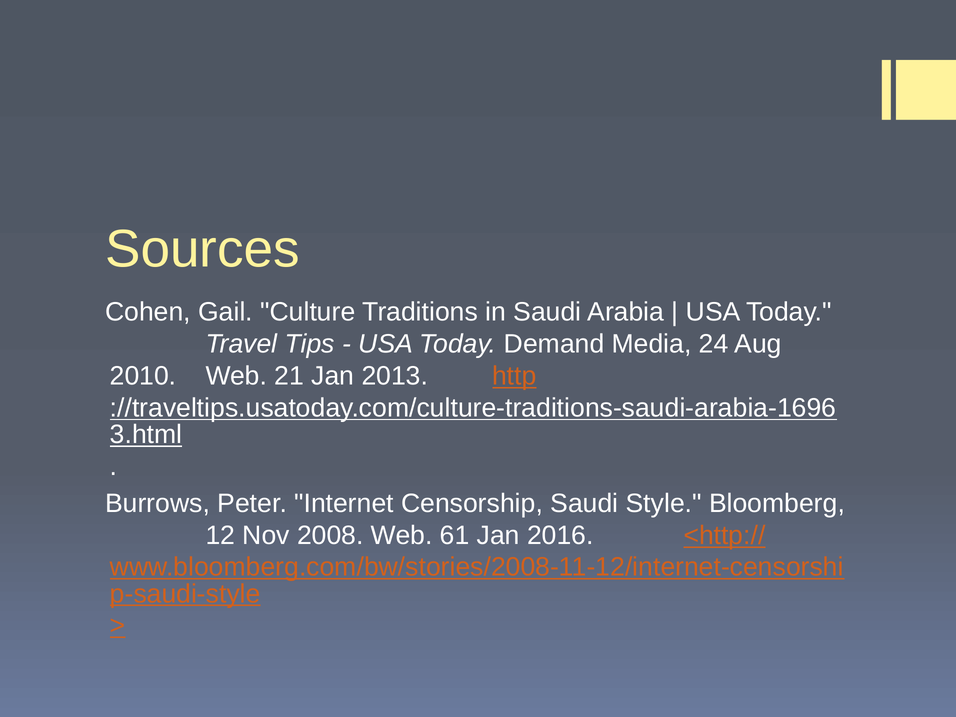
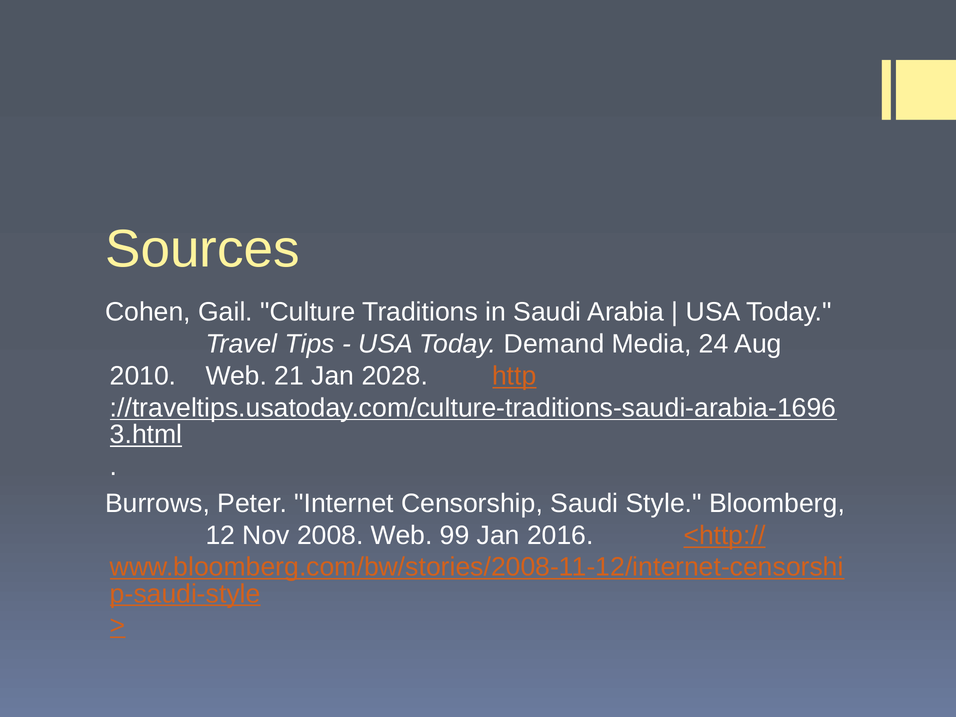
2013: 2013 -> 2028 (395, 376)
61: 61 -> 99 (455, 535)
